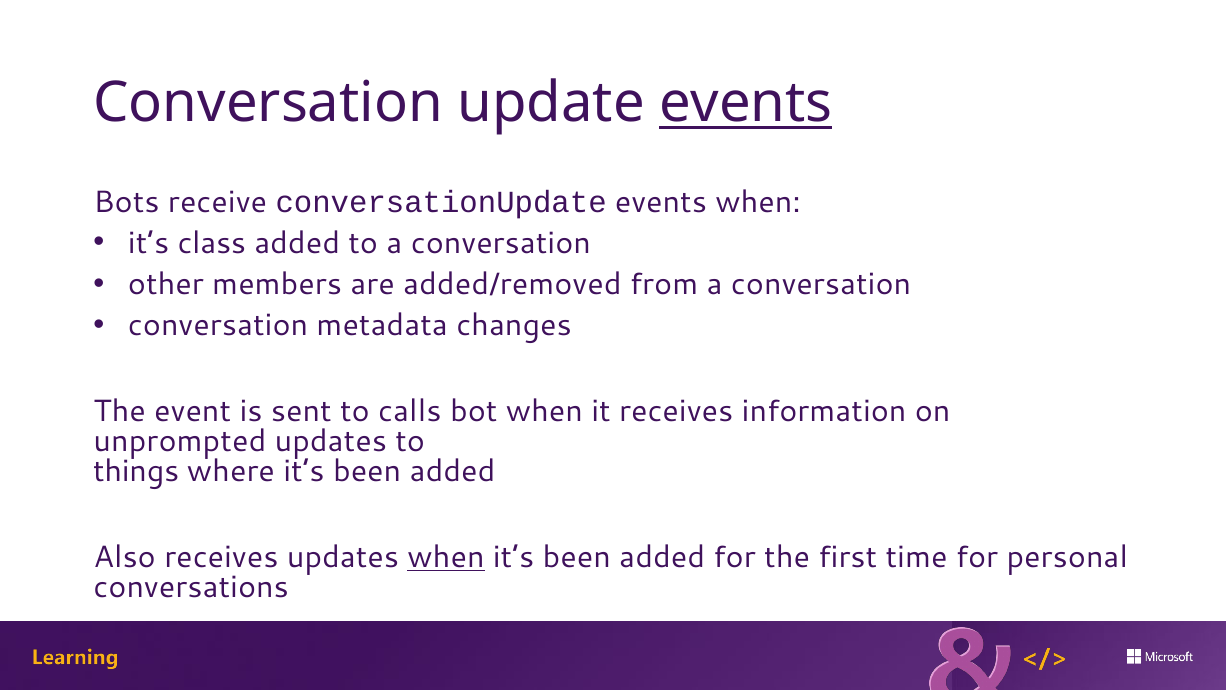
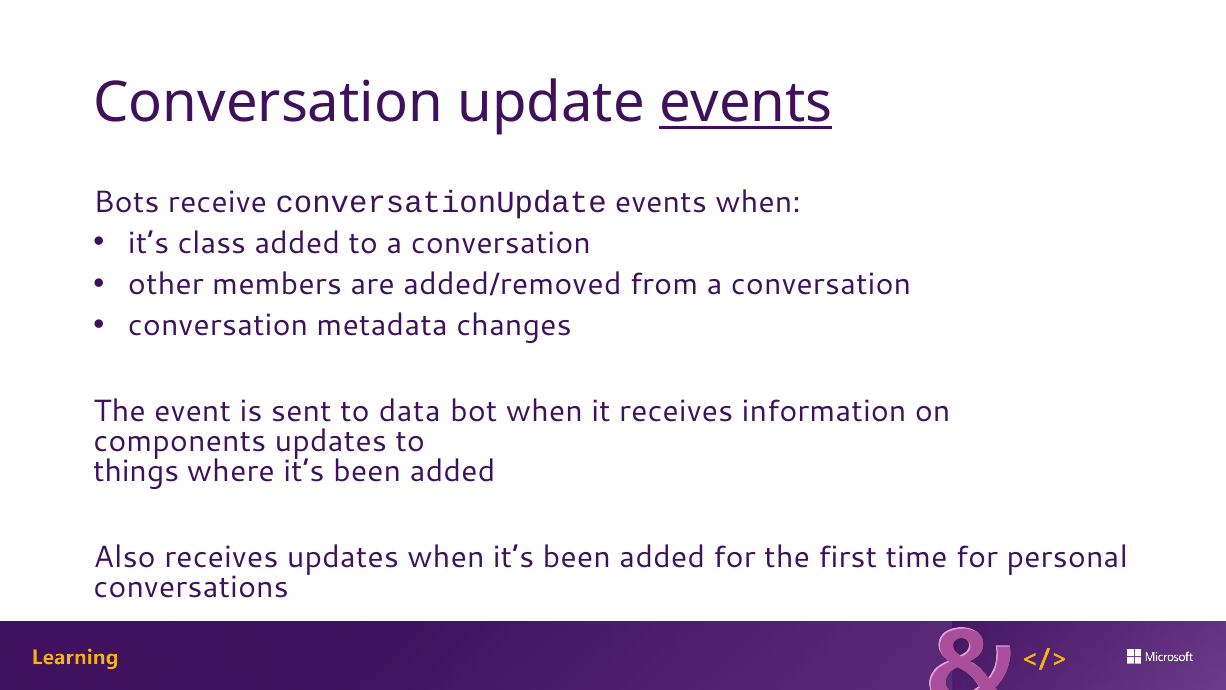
calls: calls -> data (410, 412)
unprompted: unprompted -> components (180, 441)
when underline: present -> none (446, 557)
